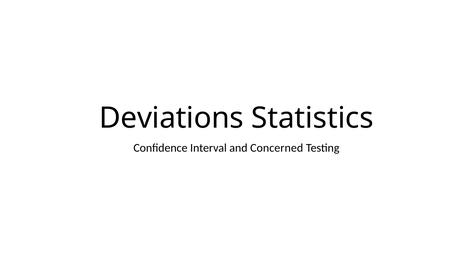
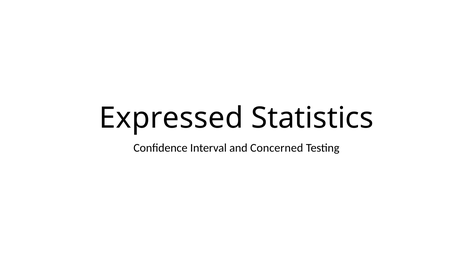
Deviations: Deviations -> Expressed (171, 118)
